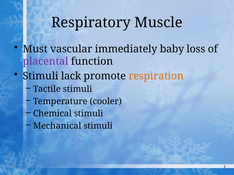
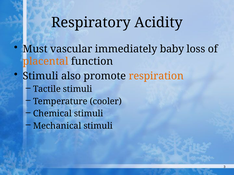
Muscle: Muscle -> Acidity (159, 23)
placental colour: purple -> orange (46, 62)
lack: lack -> also (71, 76)
